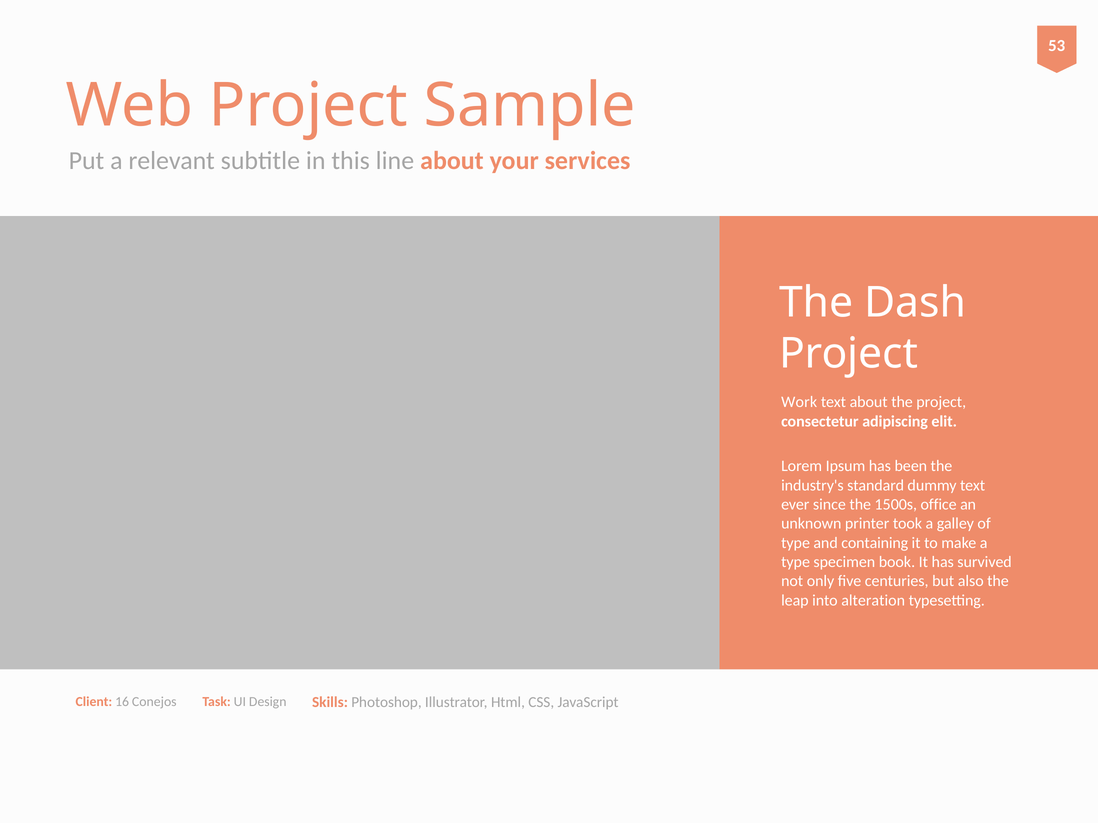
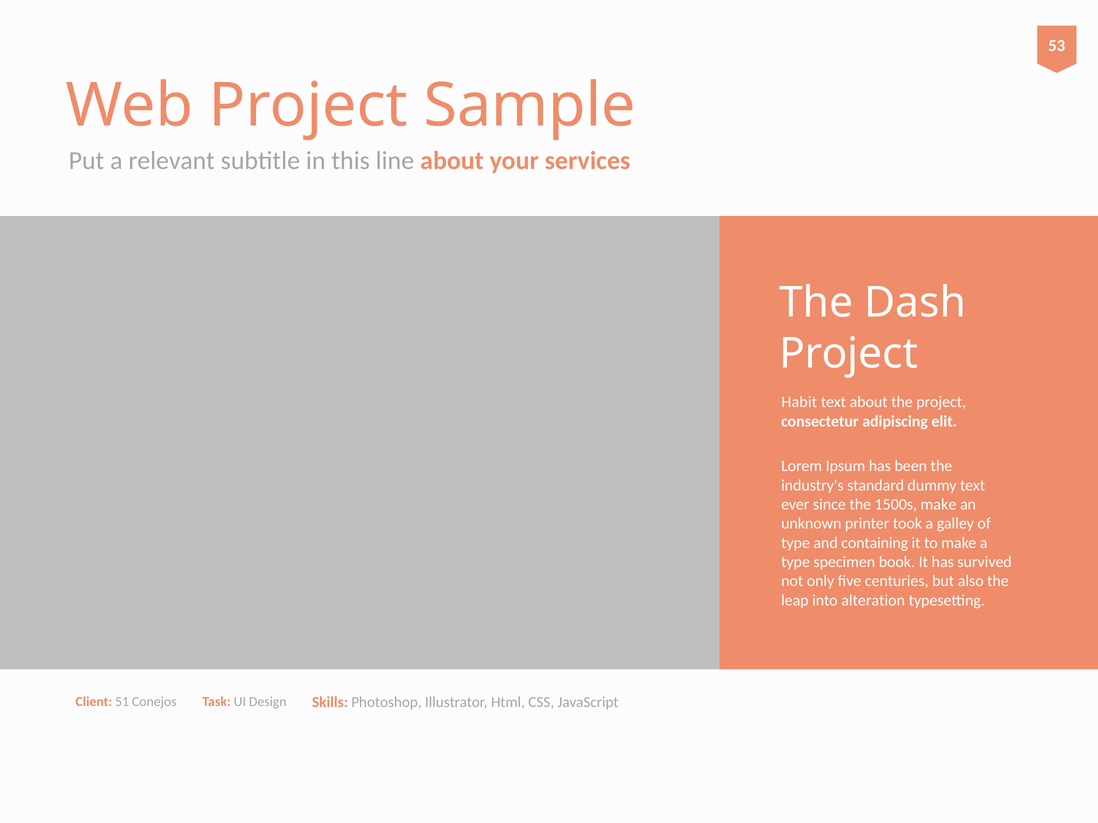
Work: Work -> Habit (799, 402)
1500s office: office -> make (938, 505)
16: 16 -> 51 (122, 702)
